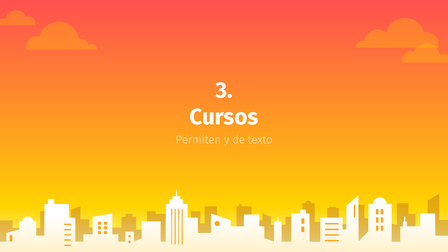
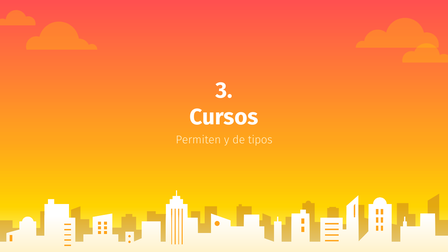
texto: texto -> tipos (260, 140)
